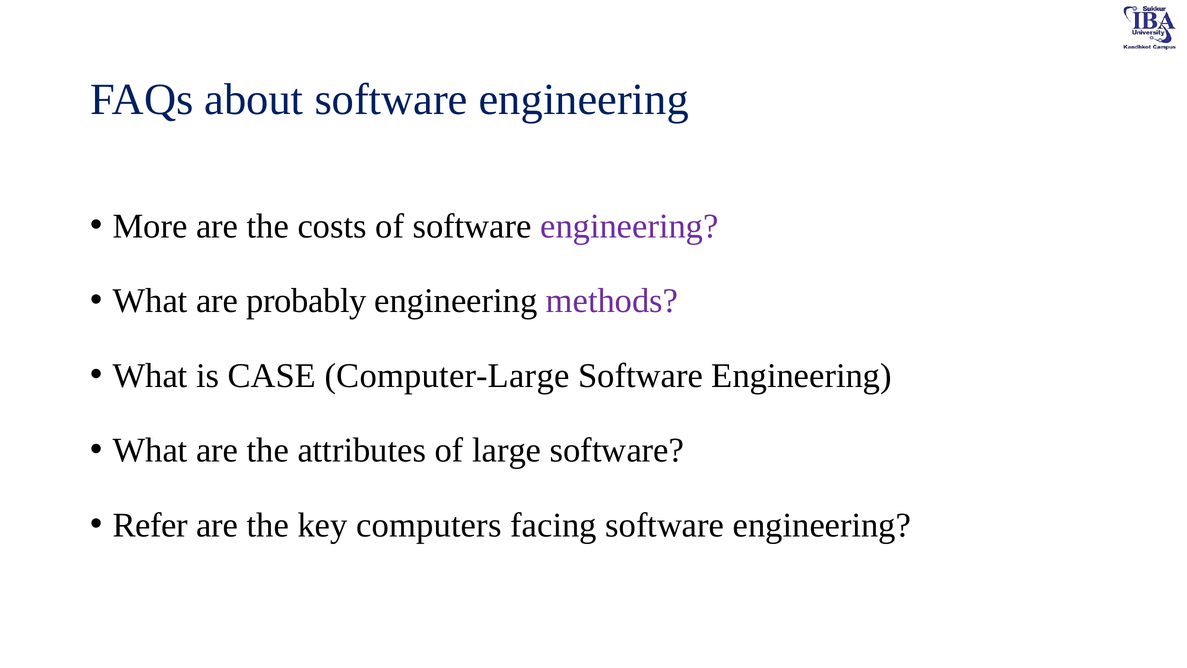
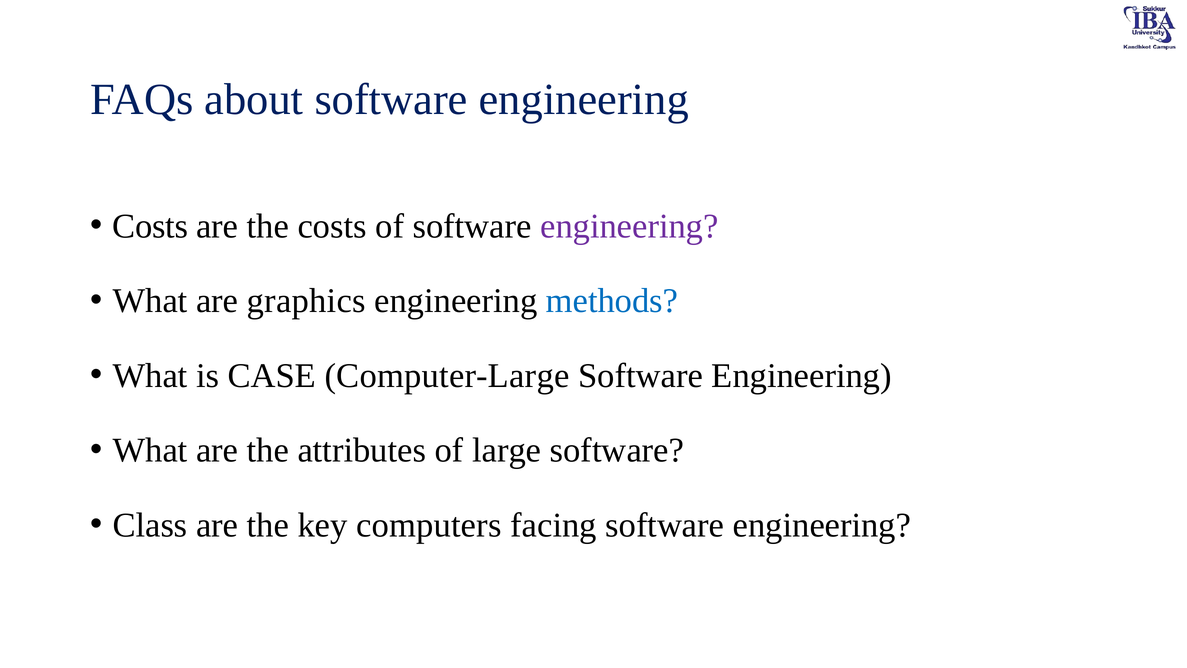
More: More -> Costs (150, 226)
probably: probably -> graphics (306, 301)
methods colour: purple -> blue (612, 301)
Refer: Refer -> Class (150, 525)
